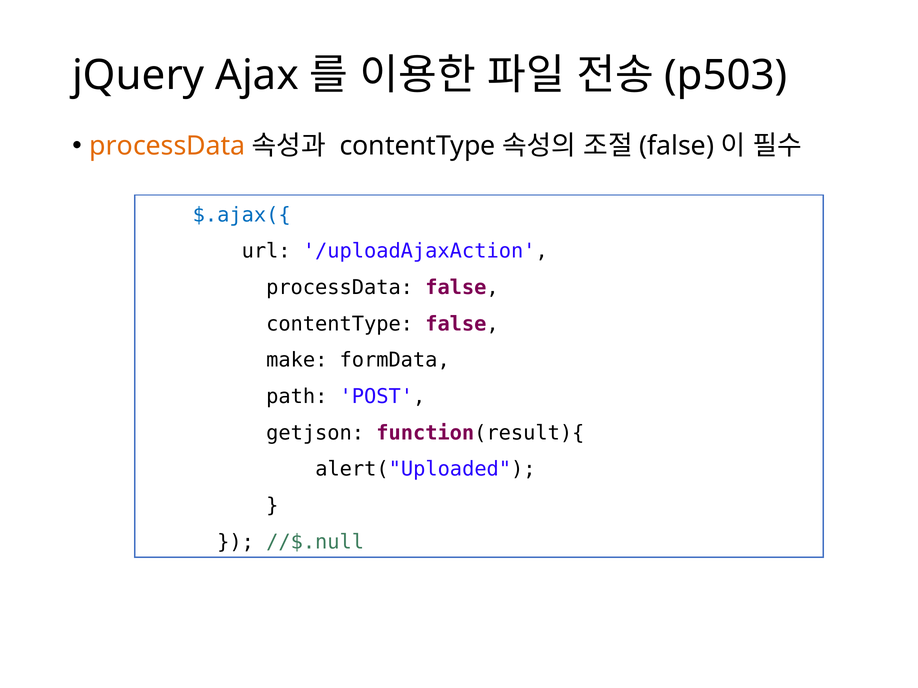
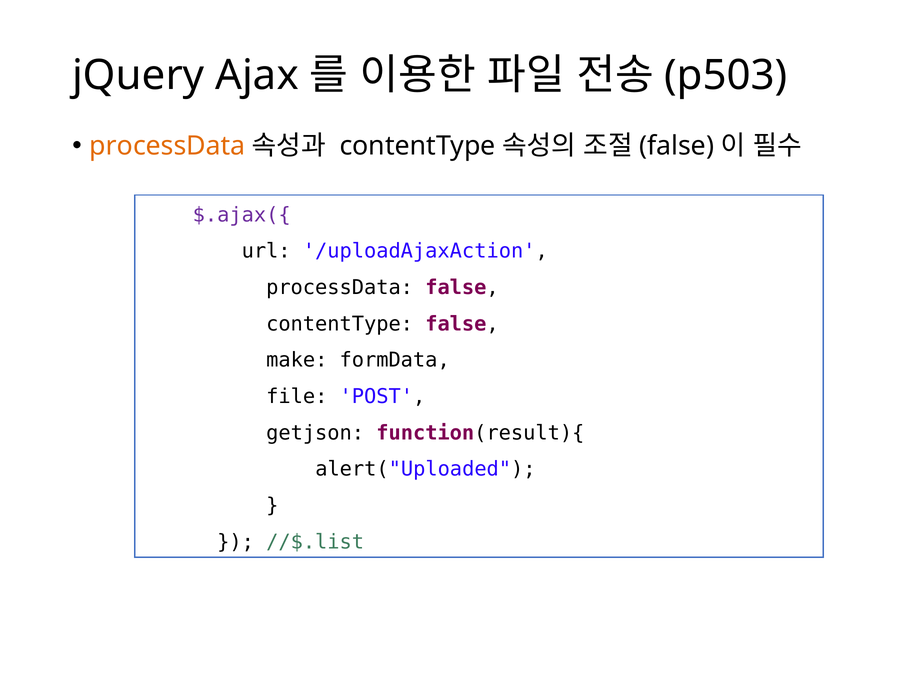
$.ajax({ colour: blue -> purple (242, 215)
path: path -> file (297, 397)
//$.null: //$.null -> //$.list (315, 542)
